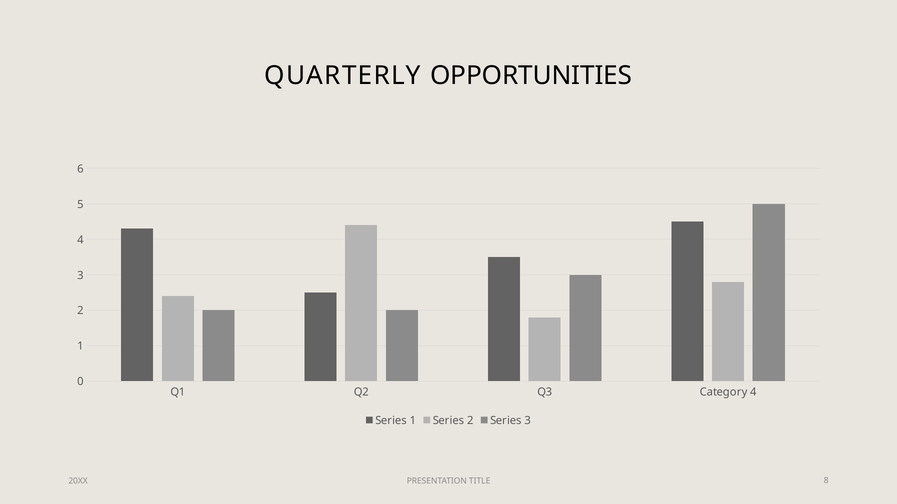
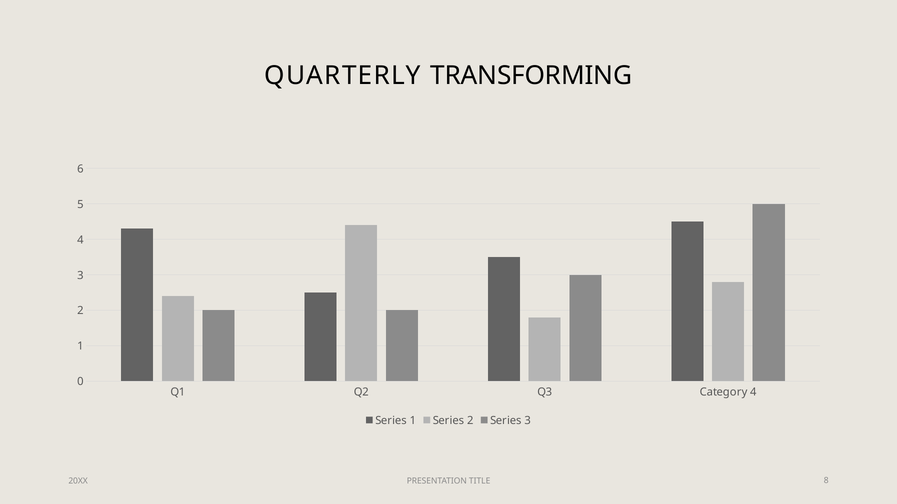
OPPORTUNITIES: OPPORTUNITIES -> TRANSFORMING (531, 75)
